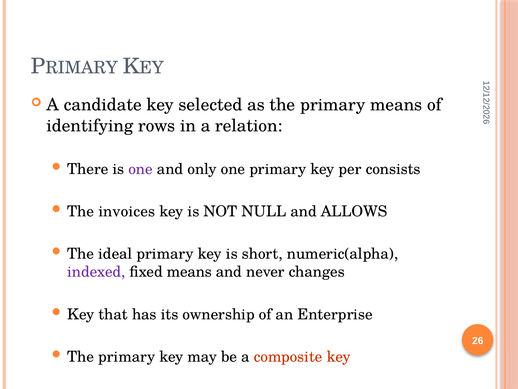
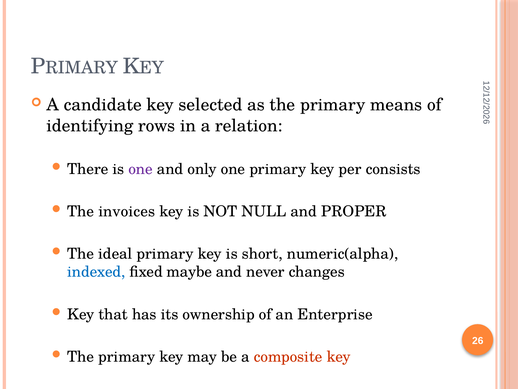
ALLOWS: ALLOWS -> PROPER (354, 211)
indexed colour: purple -> blue (96, 272)
fixed means: means -> maybe (189, 272)
